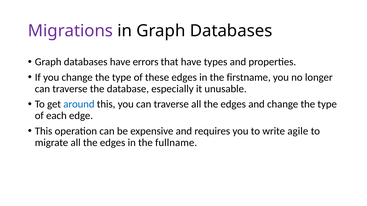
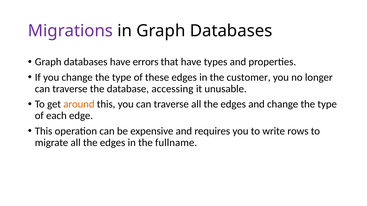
firstname: firstname -> customer (249, 77)
especially: especially -> accessing (172, 89)
around colour: blue -> orange (79, 104)
agile: agile -> rows (298, 131)
